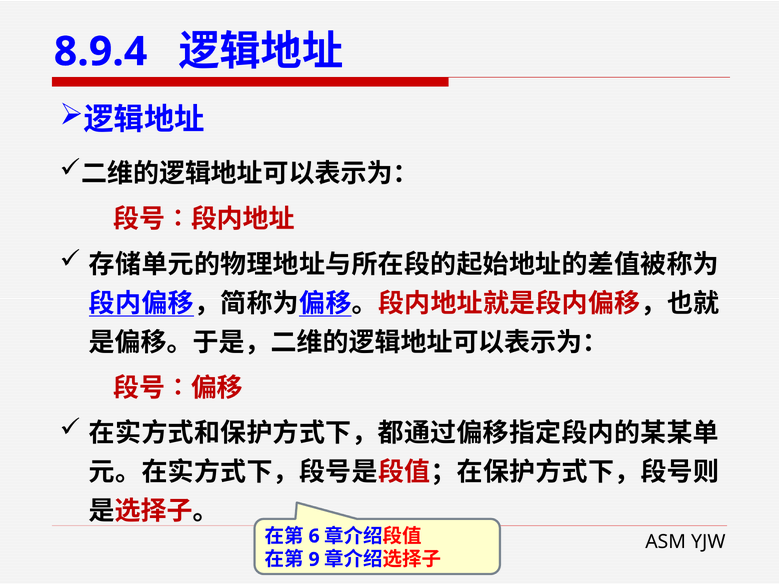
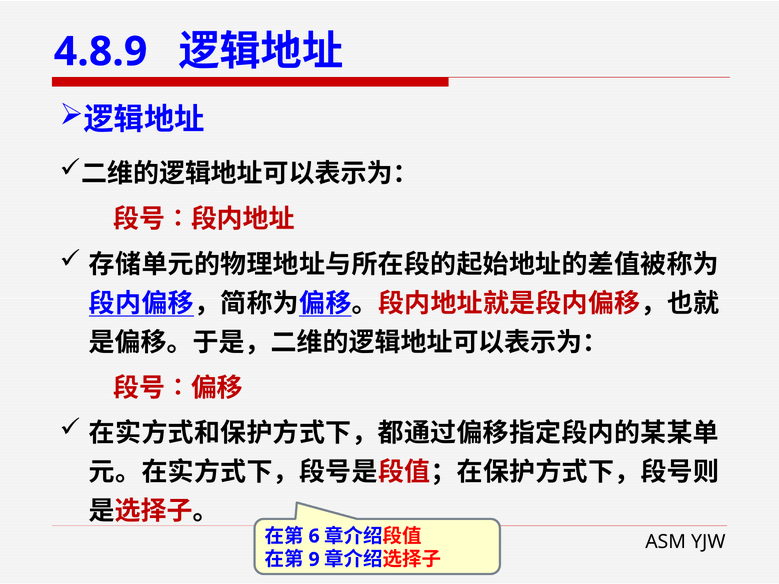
8.9.4: 8.9.4 -> 4.8.9 (101, 52)
